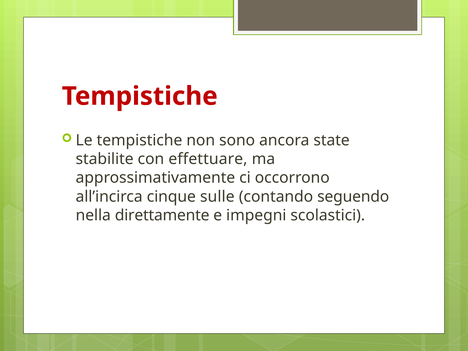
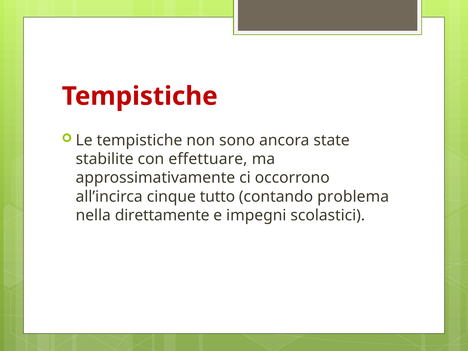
sulle: sulle -> tutto (217, 197)
seguendo: seguendo -> problema (353, 197)
